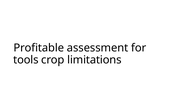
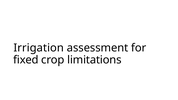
Profitable: Profitable -> Irrigation (39, 48)
tools: tools -> fixed (26, 60)
